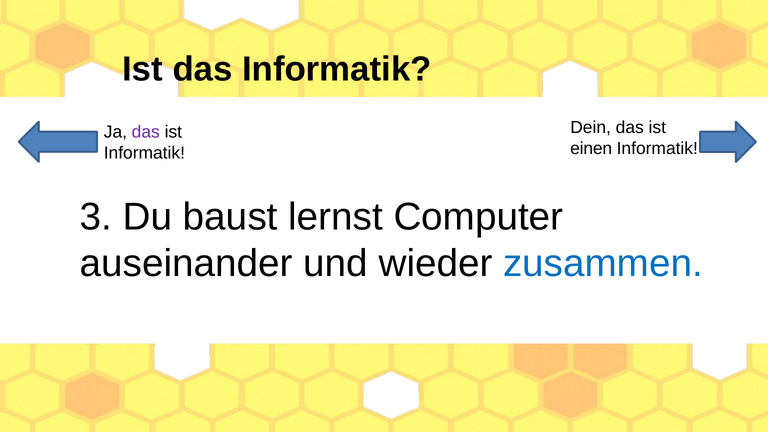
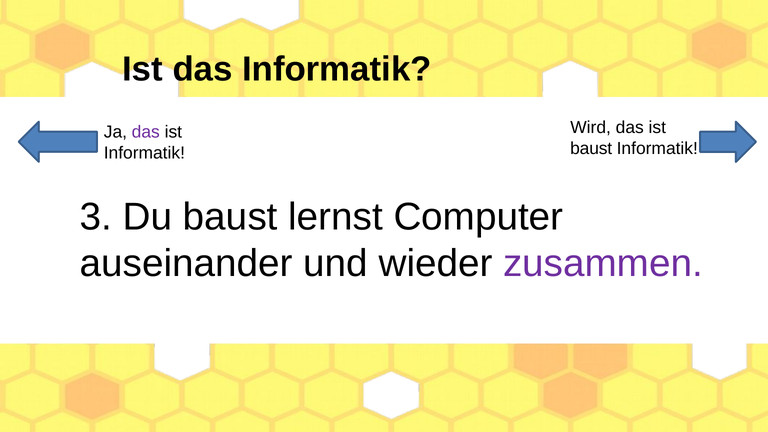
Dein: Dein -> Wird (591, 128)
einen: einen -> baust (591, 149)
zusammen colour: blue -> purple (603, 264)
